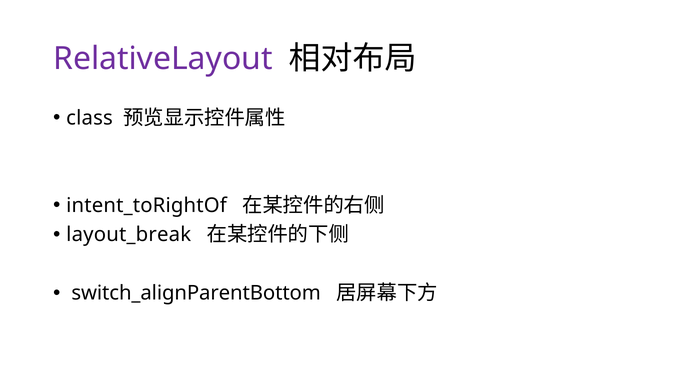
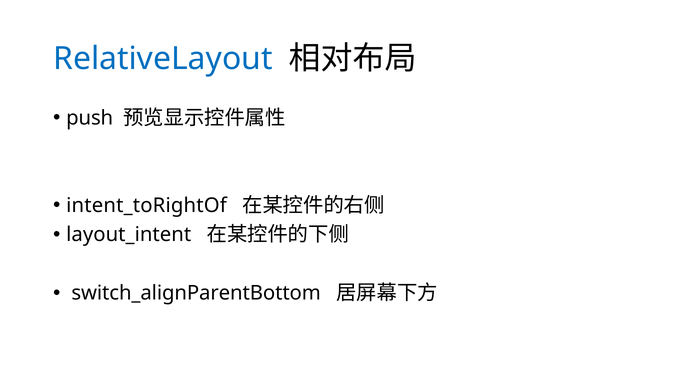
RelativeLayout colour: purple -> blue (163, 59)
class: class -> push (90, 118)
layout_break: layout_break -> layout_intent (129, 235)
